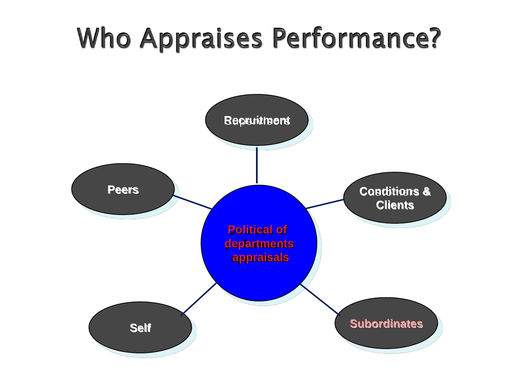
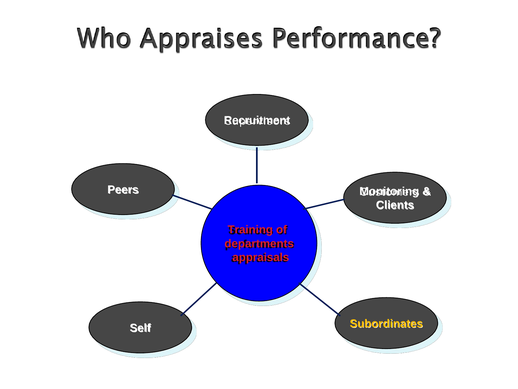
Conditions: Conditions -> Monitoring (389, 191)
Political: Political -> Training (250, 230)
Subordinates colour: pink -> yellow (386, 323)
